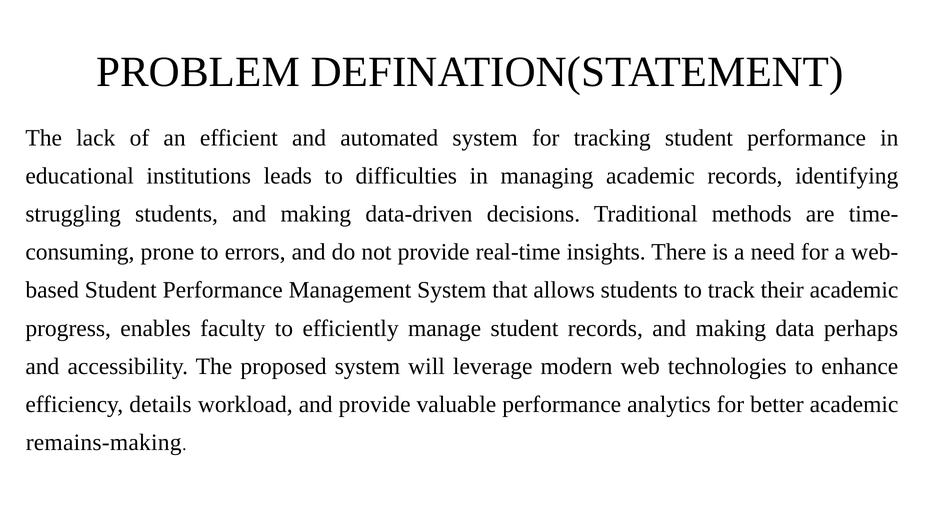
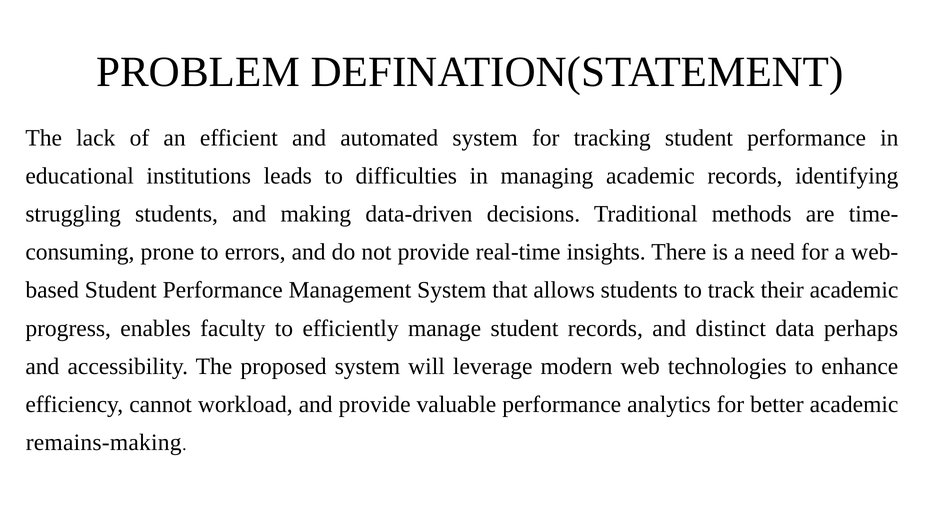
records and making: making -> distinct (731, 328)
details: details -> cannot (161, 405)
